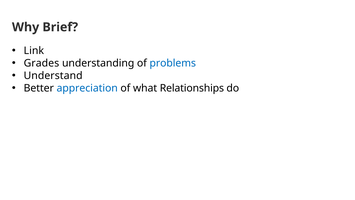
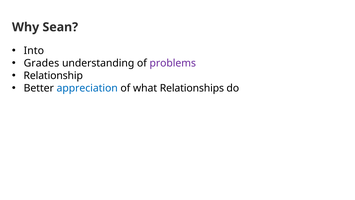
Brief: Brief -> Sean (60, 27)
Link: Link -> Into (34, 51)
problems colour: blue -> purple (173, 63)
Understand: Understand -> Relationship (53, 76)
